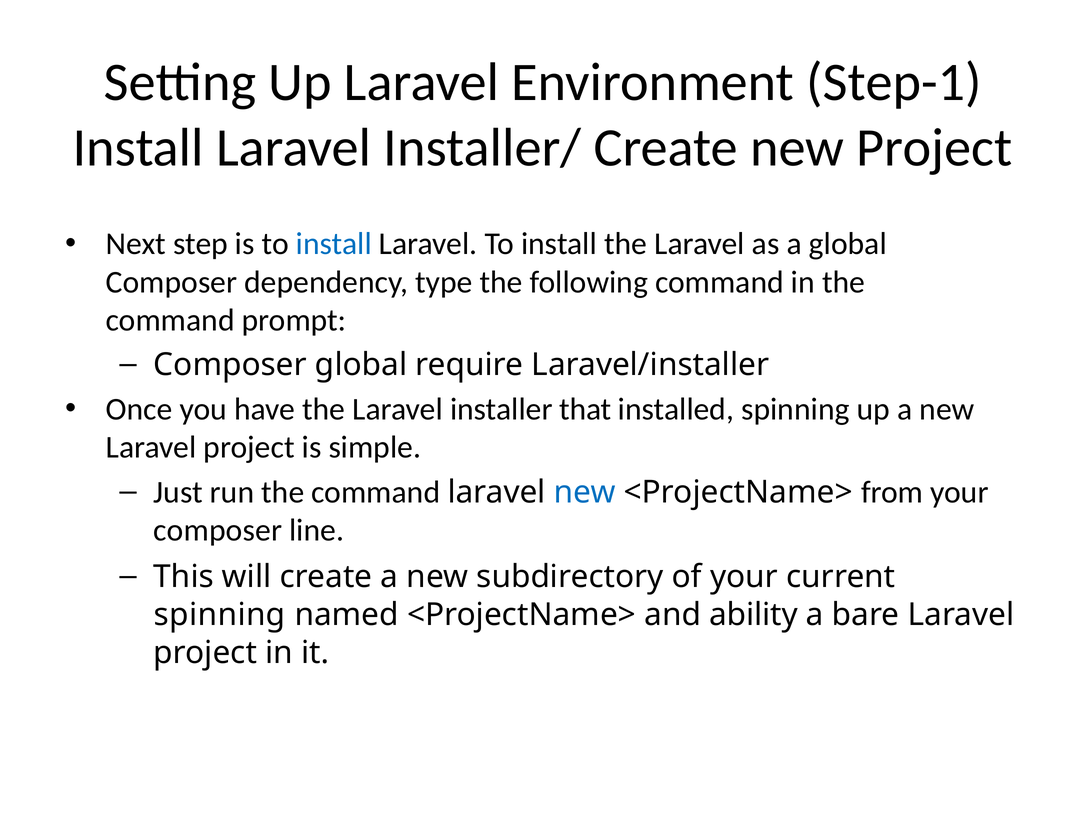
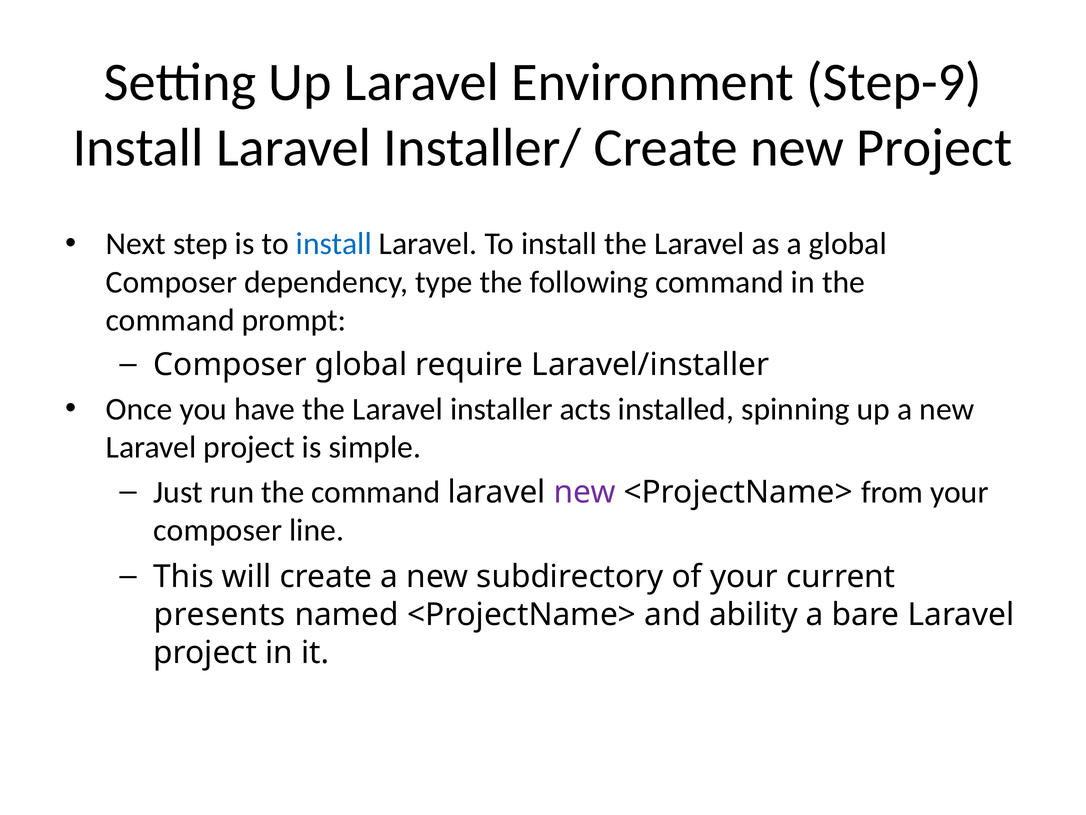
Step-1: Step-1 -> Step-9 (894, 83)
that: that -> acts (585, 409)
new colour: blue -> purple (585, 492)
spinning: spinning -> presents (220, 614)
